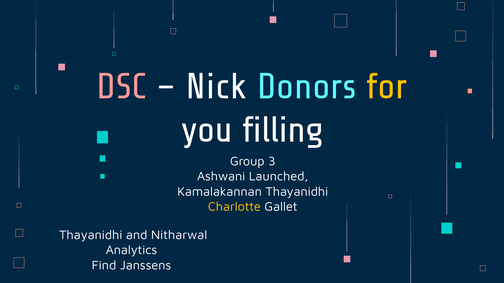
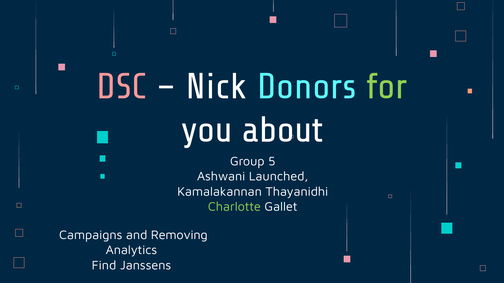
for colour: yellow -> light green (387, 87)
filling: filling -> about (283, 130)
3: 3 -> 5 (272, 162)
Charlotte colour: yellow -> light green (234, 207)
Thayanidhi: Thayanidhi -> Campaigns (91, 235)
Nitharwal: Nitharwal -> Removing (179, 235)
